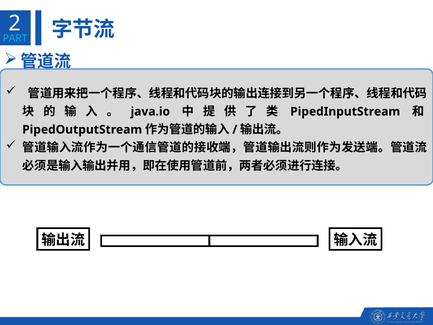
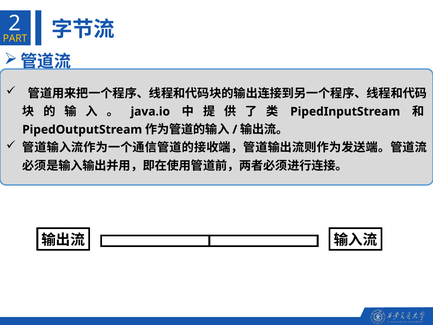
PART colour: light blue -> yellow (15, 39)
